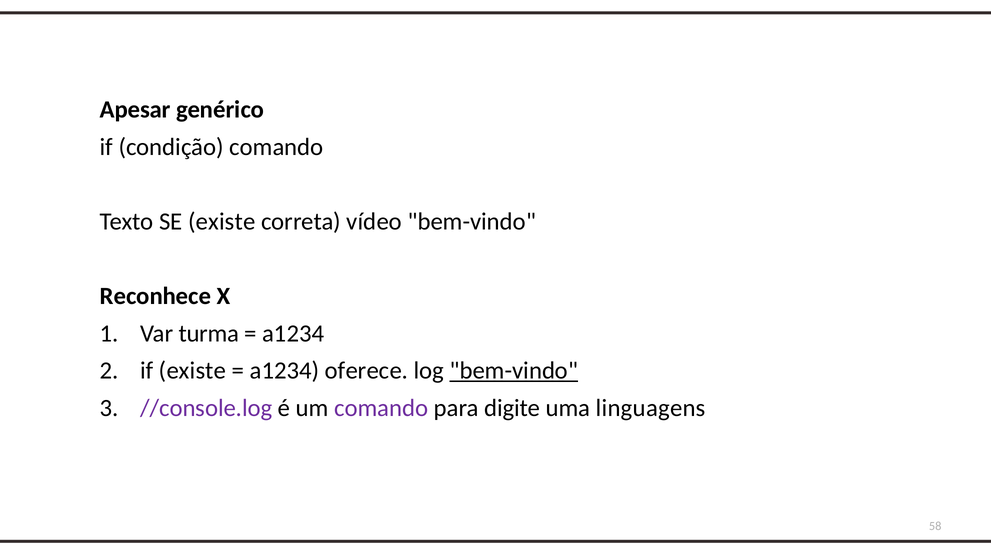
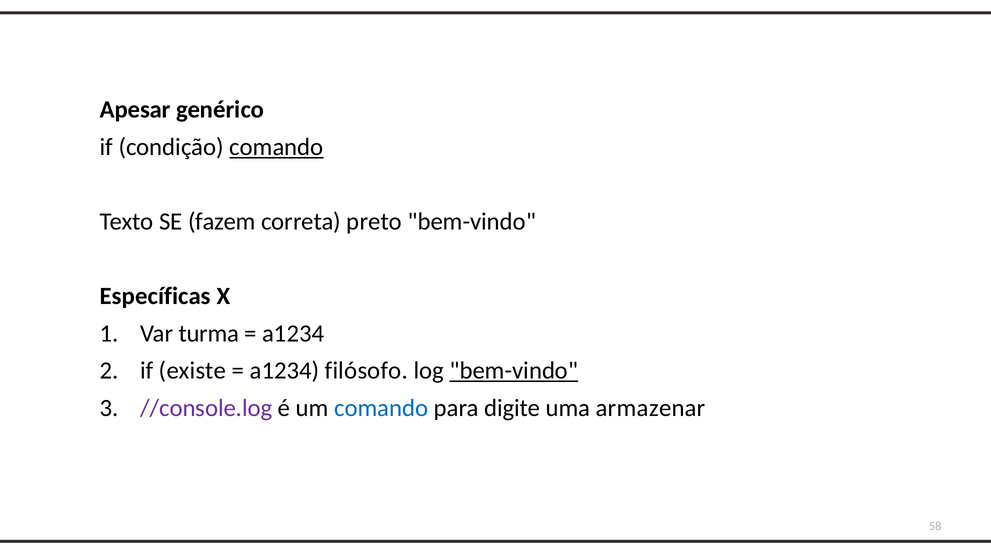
comando underline: none -> present (276, 147)
SE existe: existe -> fazem (222, 222)
vídeo: vídeo -> preto (374, 222)
Reconhece: Reconhece -> Específicas (155, 296)
oferece: oferece -> filósofo (366, 371)
comando colour: purple -> blue (381, 408)
linguagens: linguagens -> armazenar (651, 408)
